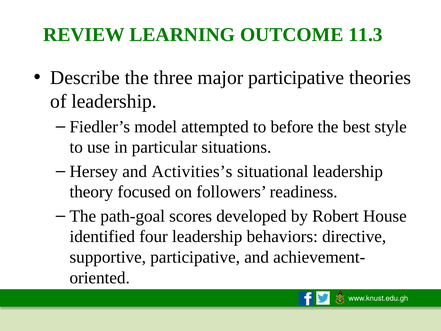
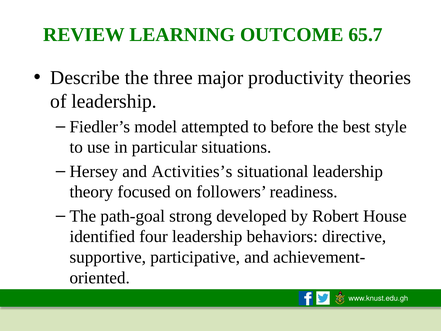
11.3: 11.3 -> 65.7 (366, 35)
major participative: participative -> productivity (296, 78)
scores: scores -> strong (191, 216)
